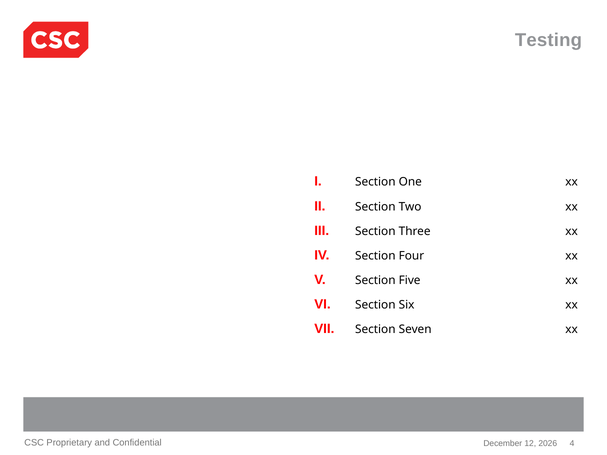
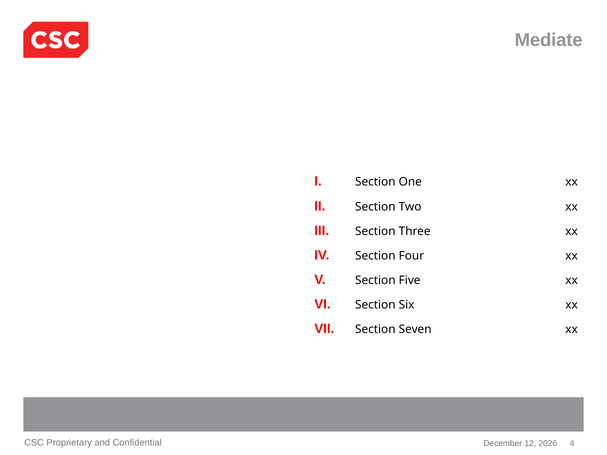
Testing: Testing -> Mediate (549, 40)
